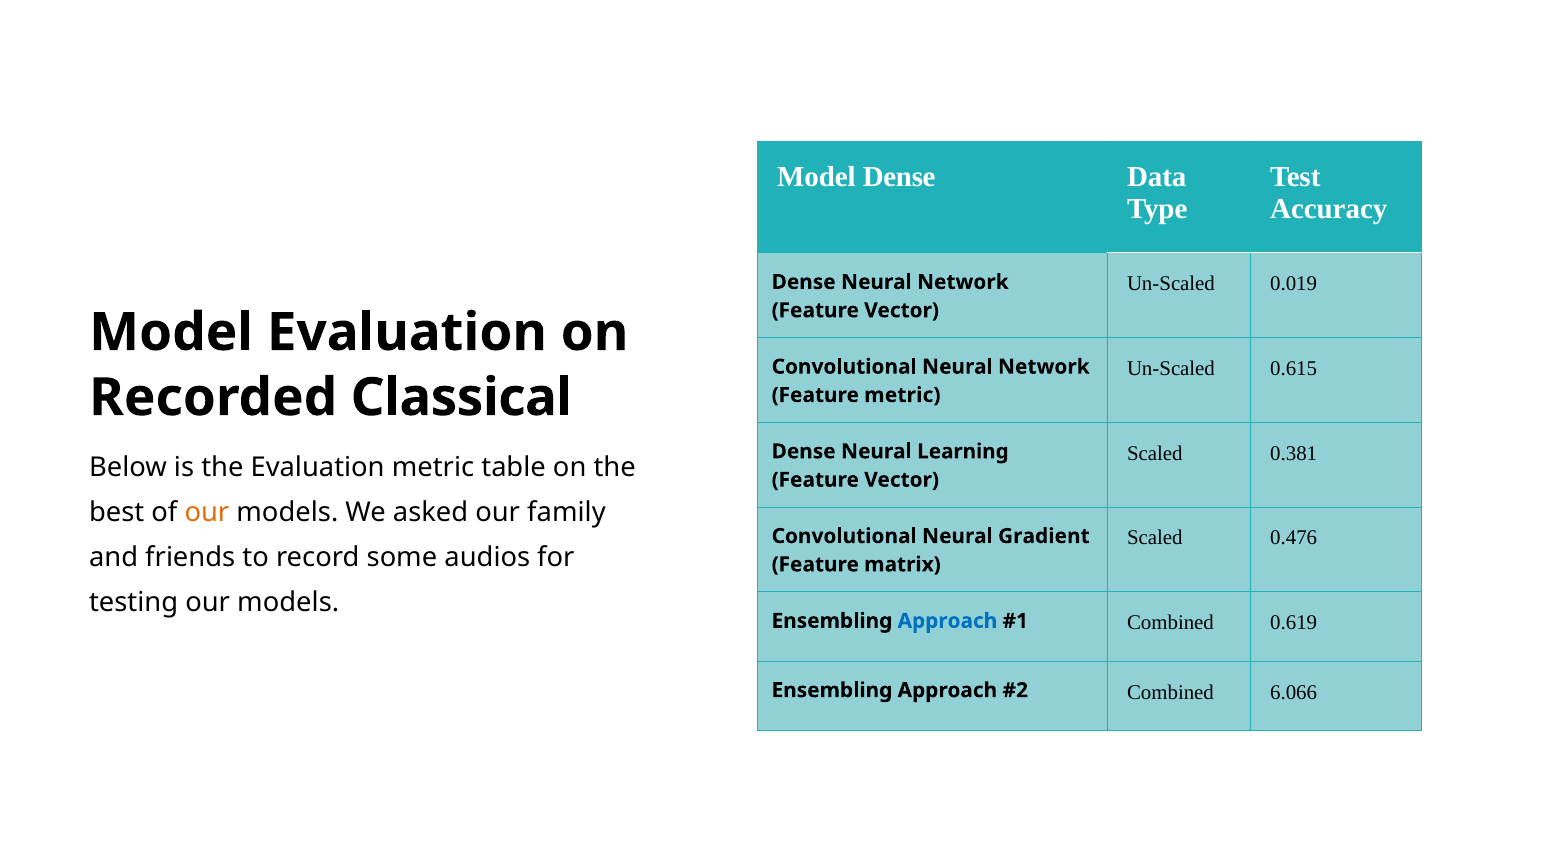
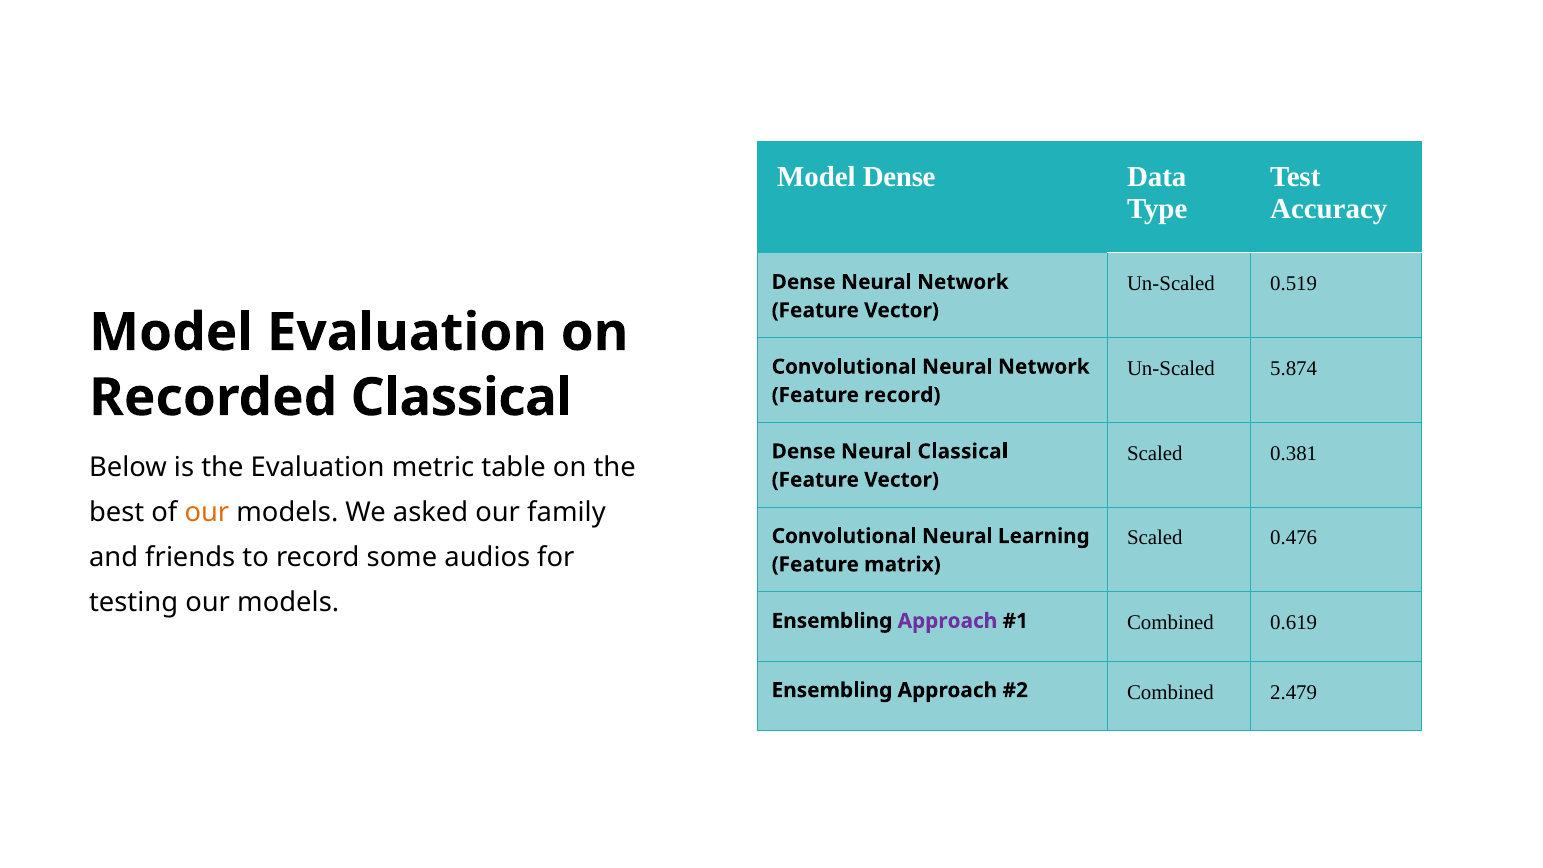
0.019: 0.019 -> 0.519 (1294, 284)
0.615: 0.615 -> 5.874 (1294, 369)
Feature metric: metric -> record (902, 395)
Neural Learning: Learning -> Classical (963, 451)
Gradient: Gradient -> Learning (1044, 536)
Approach colour: blue -> purple (947, 621)
6.066: 6.066 -> 2.479 (1294, 692)
